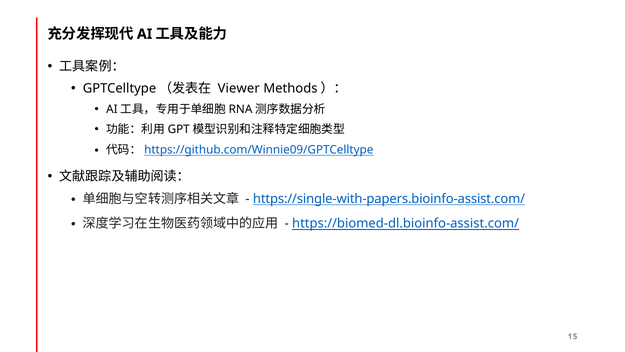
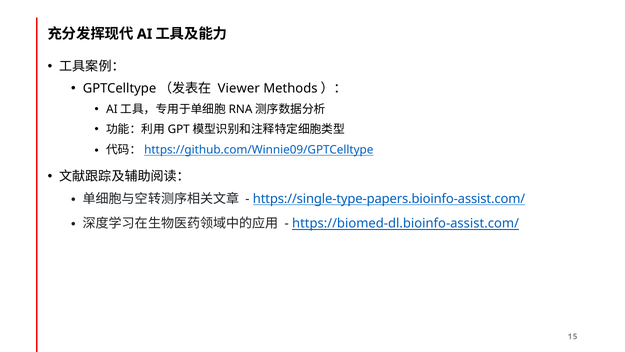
https://single-with-papers.bioinfo-assist.com/: https://single-with-papers.bioinfo-assist.com/ -> https://single-type-papers.bioinfo-assist.com/ (389, 199)
